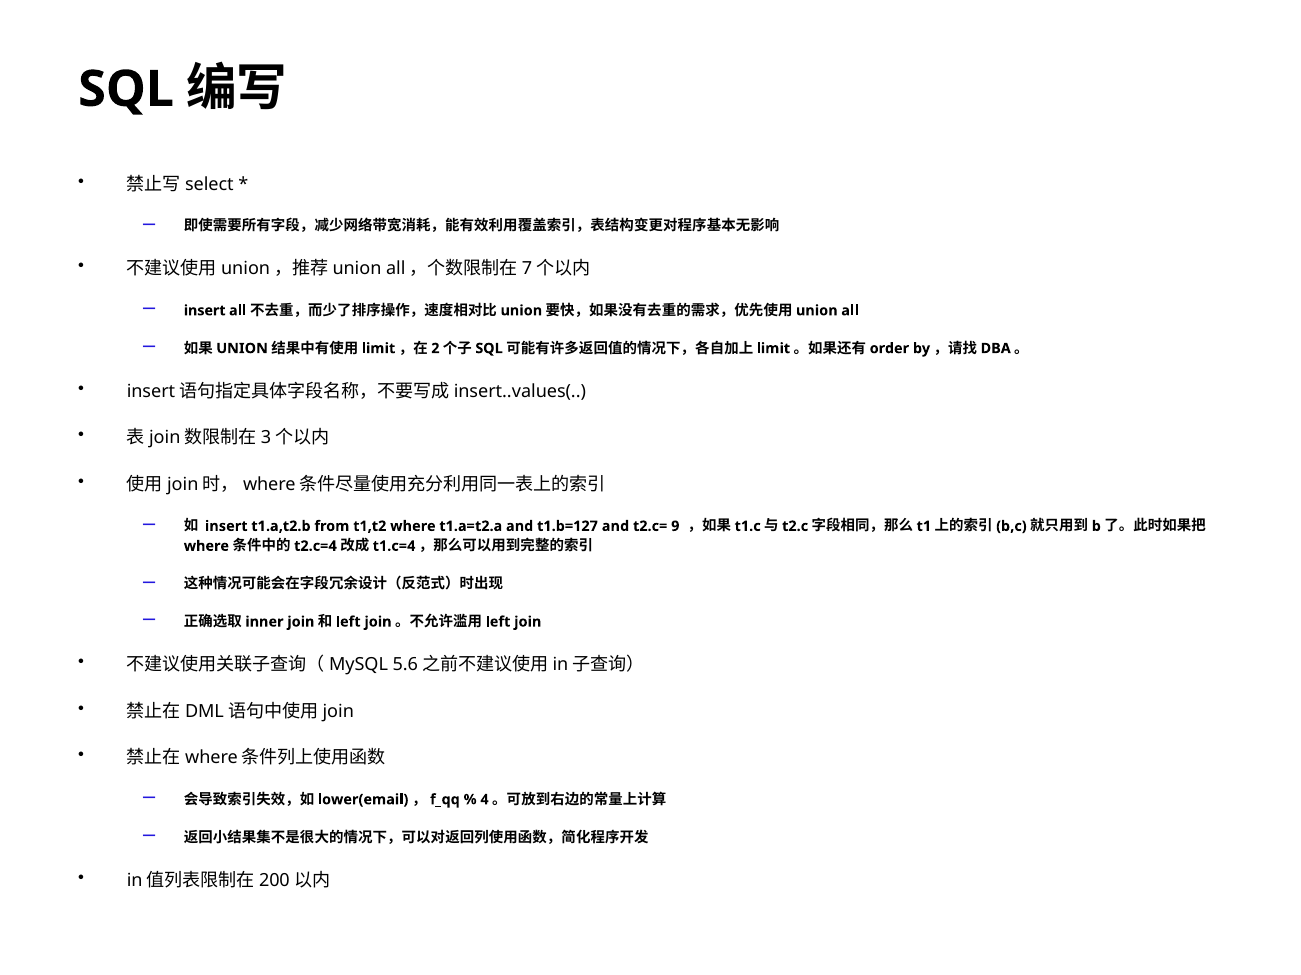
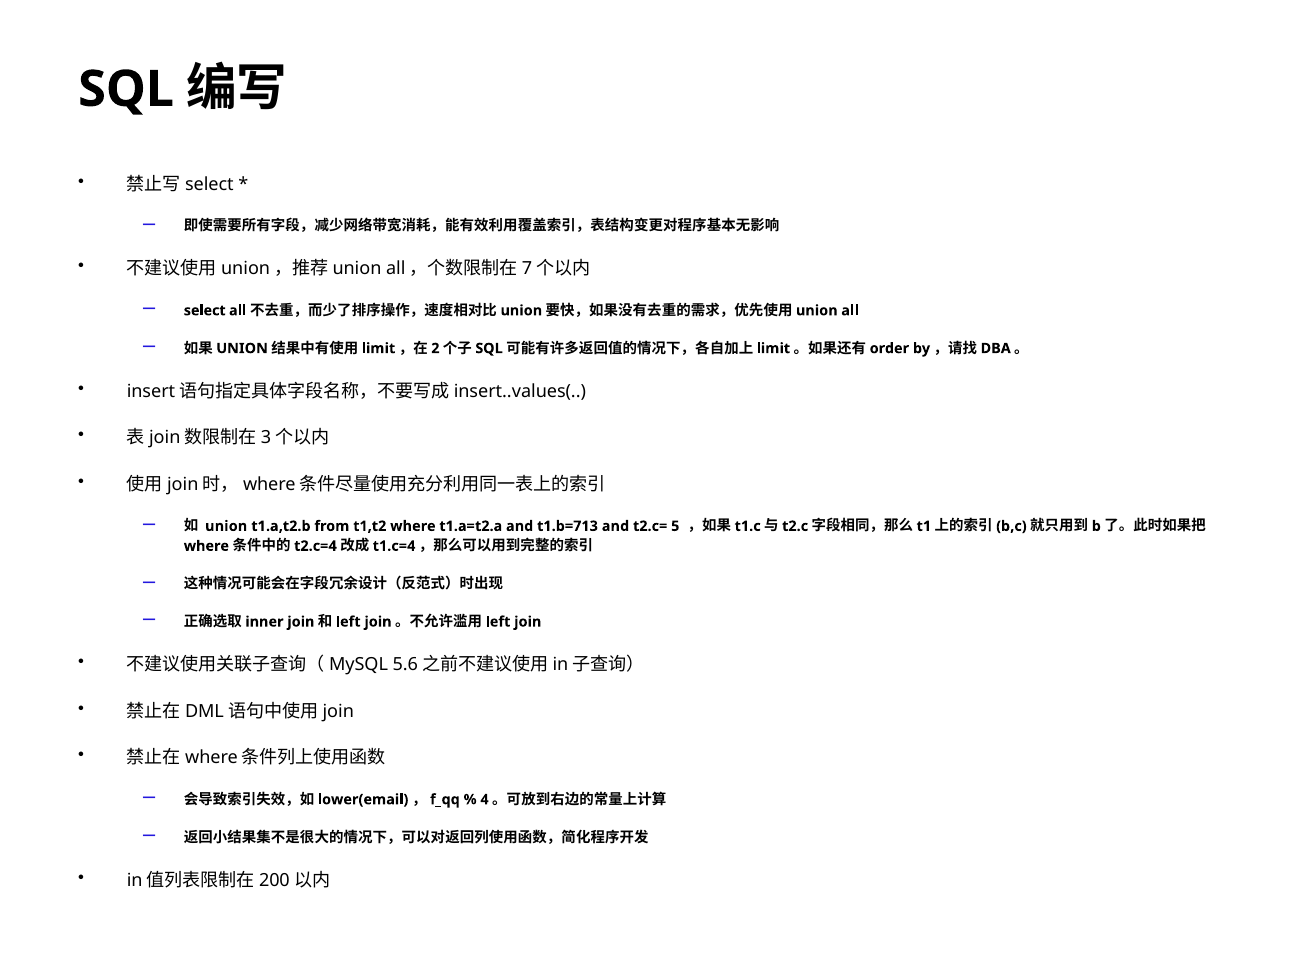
insert: insert -> select (205, 311)
insert: insert -> union (226, 527)
t1.b=127: t1.b=127 -> t1.b=713 (568, 527)
9: 9 -> 5 (675, 527)
